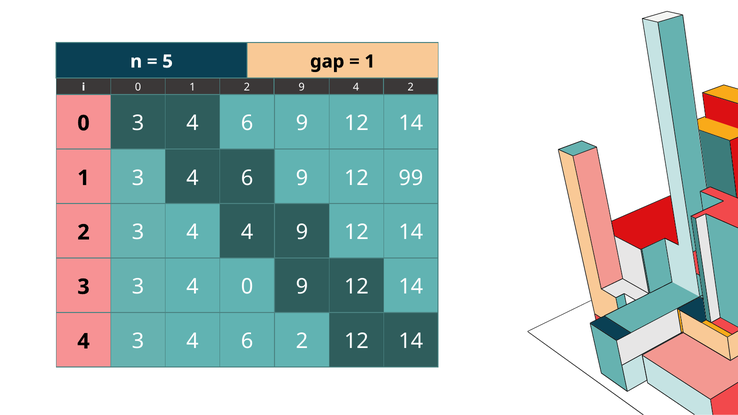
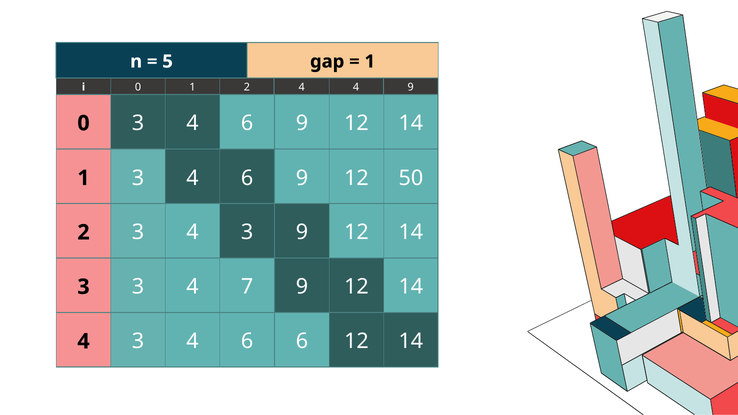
2 9: 9 -> 4 (302, 87)
0 2: 2 -> 9 (411, 87)
99: 99 -> 50 (411, 178)
4: 4 -> 3 (247, 232)
4 0: 0 -> 7 (247, 287)
6 2: 2 -> 6 (302, 341)
